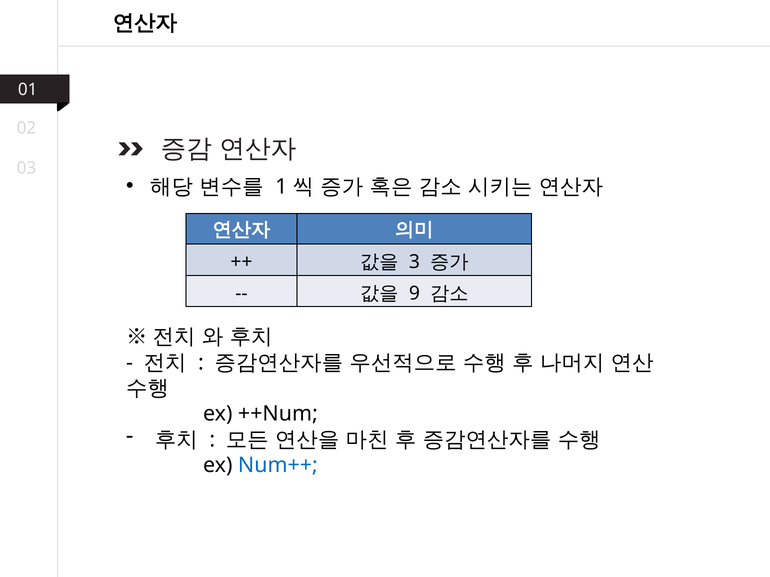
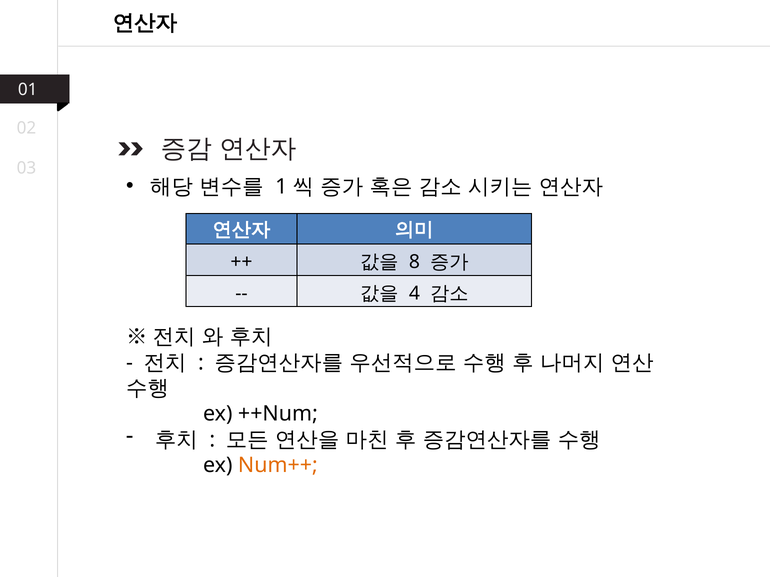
3: 3 -> 8 (414, 262)
9: 9 -> 4 (414, 294)
Num++ colour: blue -> orange (278, 466)
